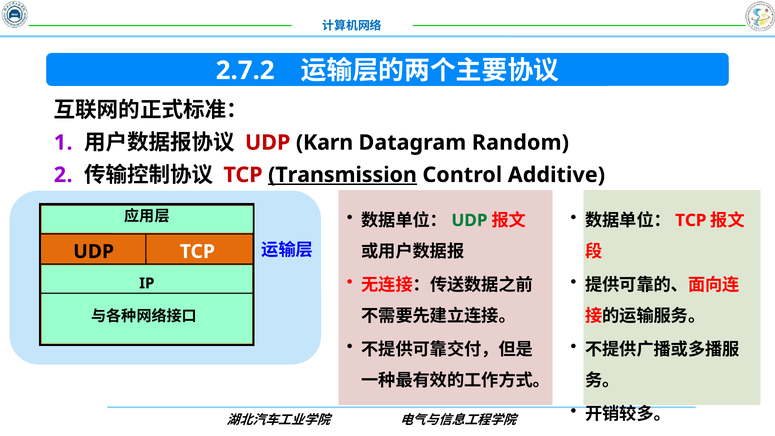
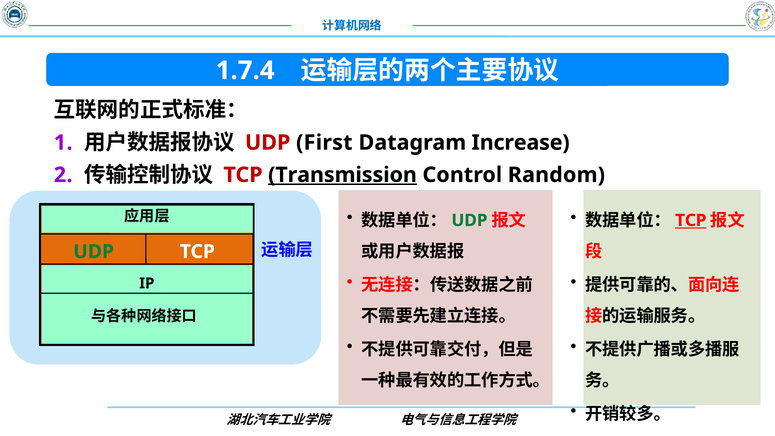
2.7.2: 2.7.2 -> 1.7.4 (245, 70)
Karn: Karn -> First (324, 143)
Random: Random -> Increase (521, 143)
Additive: Additive -> Random (556, 175)
TCP underline: none -> present (691, 220)
UDP colour: black -> green (94, 252)
